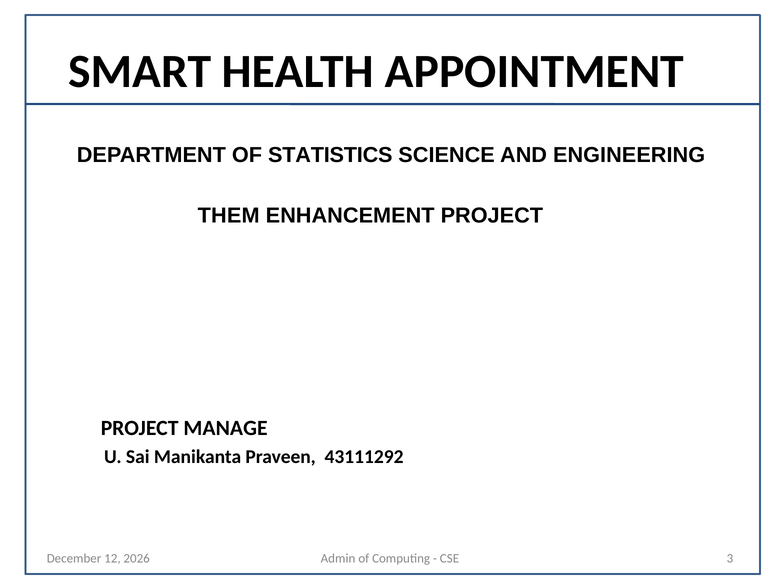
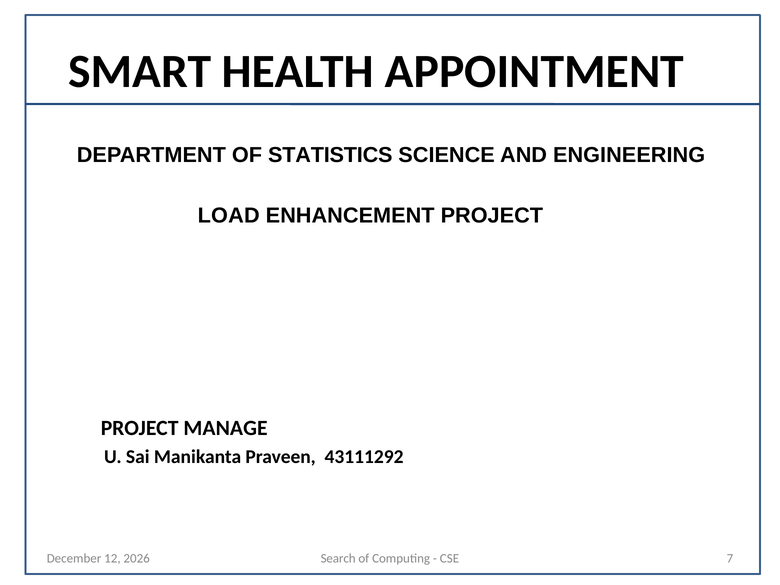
THEM: THEM -> LOAD (229, 216)
Admin: Admin -> Search (338, 559)
3: 3 -> 7 (730, 559)
